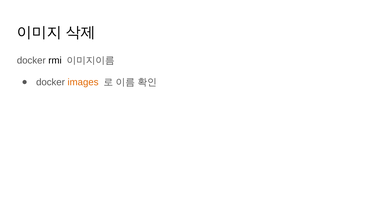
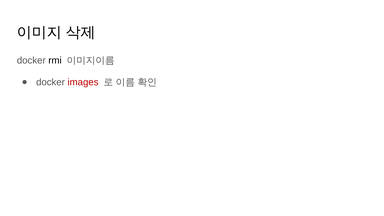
images colour: orange -> red (83, 82)
